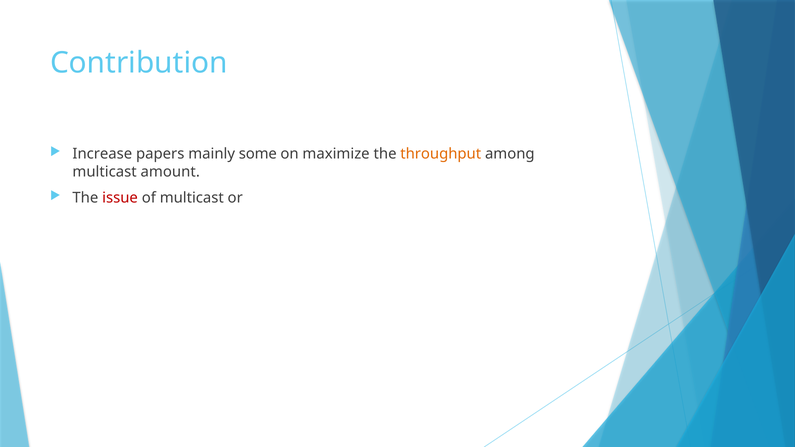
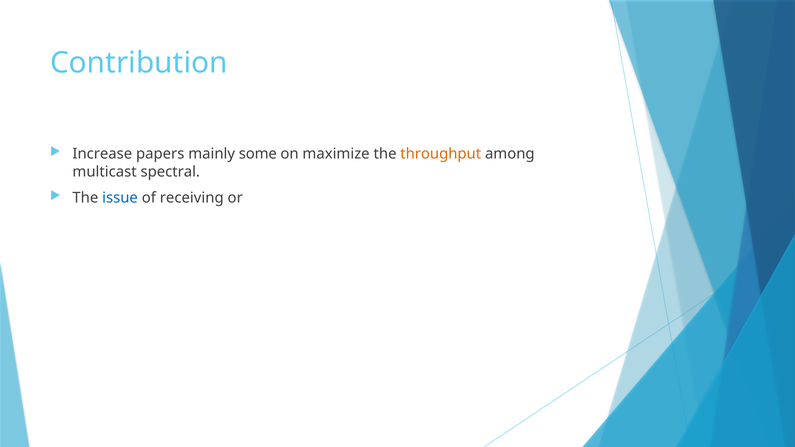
amount: amount -> spectral (170, 172)
issue colour: red -> blue (120, 198)
of multicast: multicast -> receiving (192, 198)
